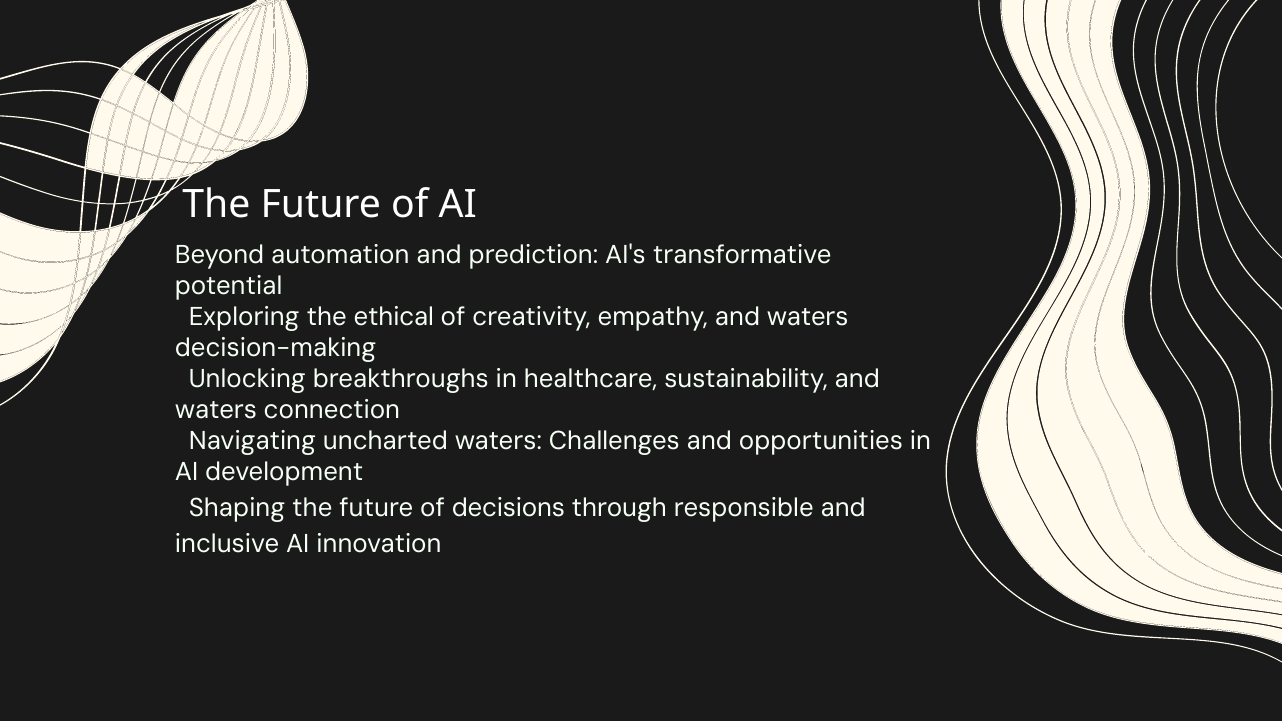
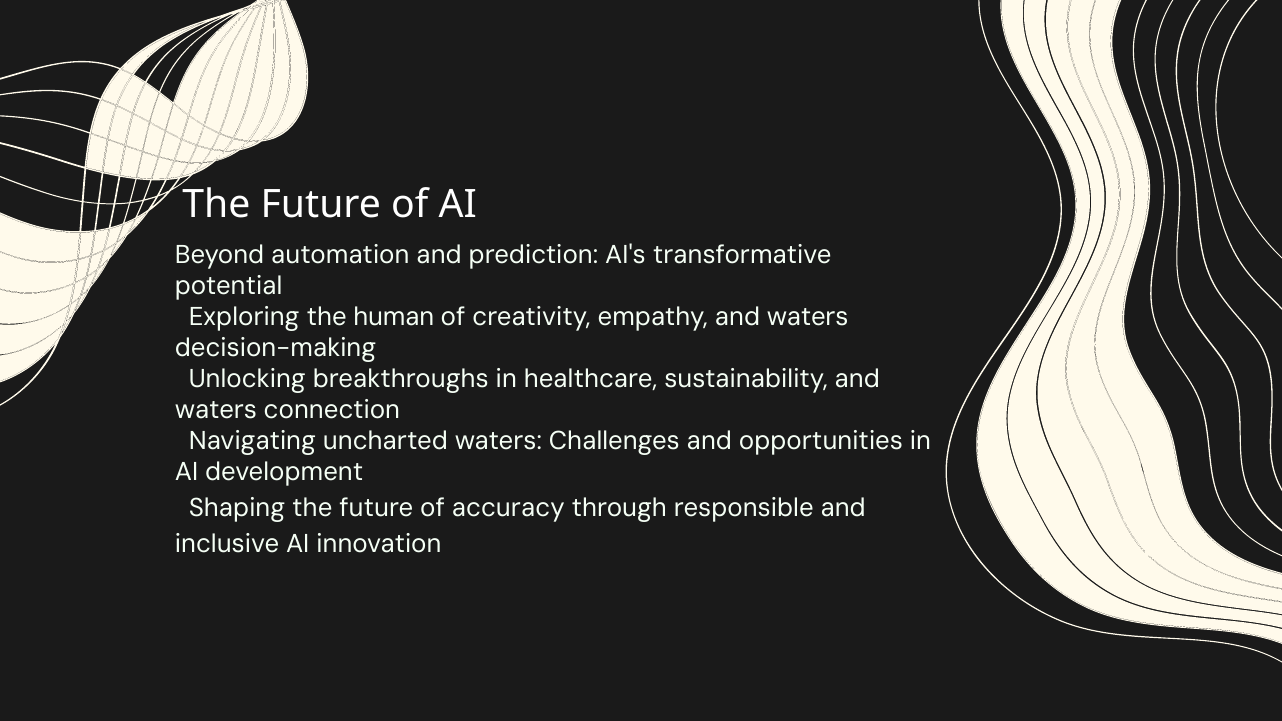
ethical: ethical -> human (394, 317)
decisions: decisions -> accuracy (508, 508)
